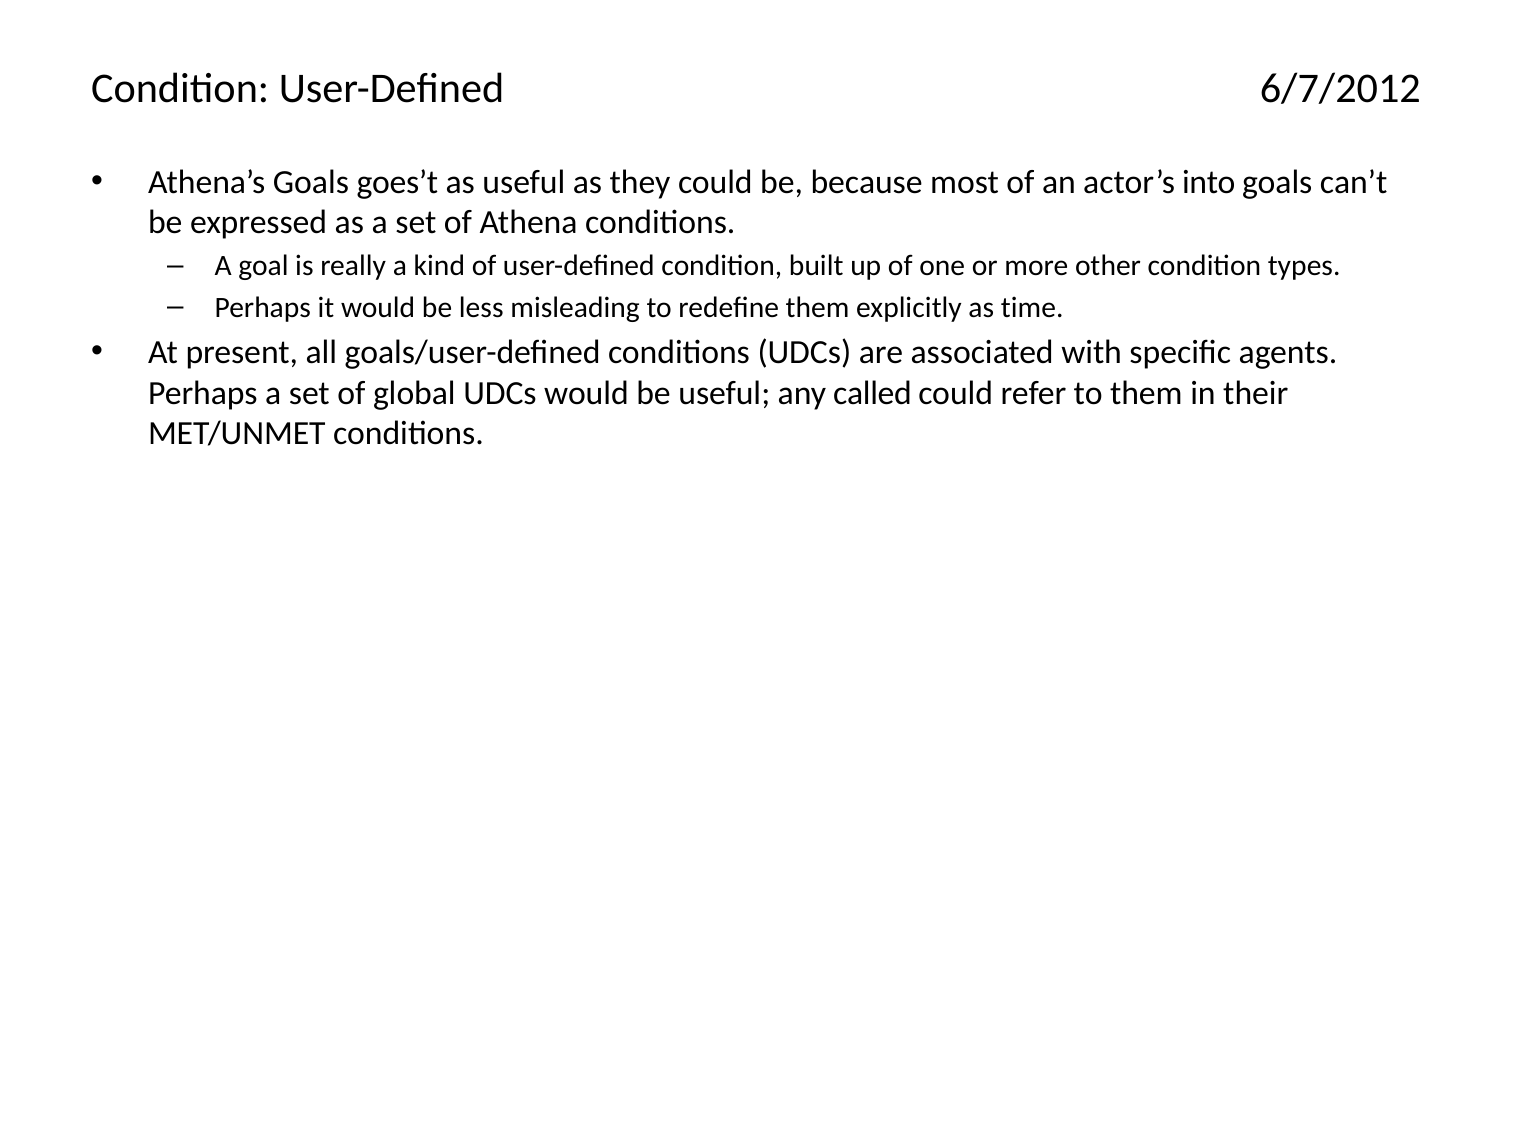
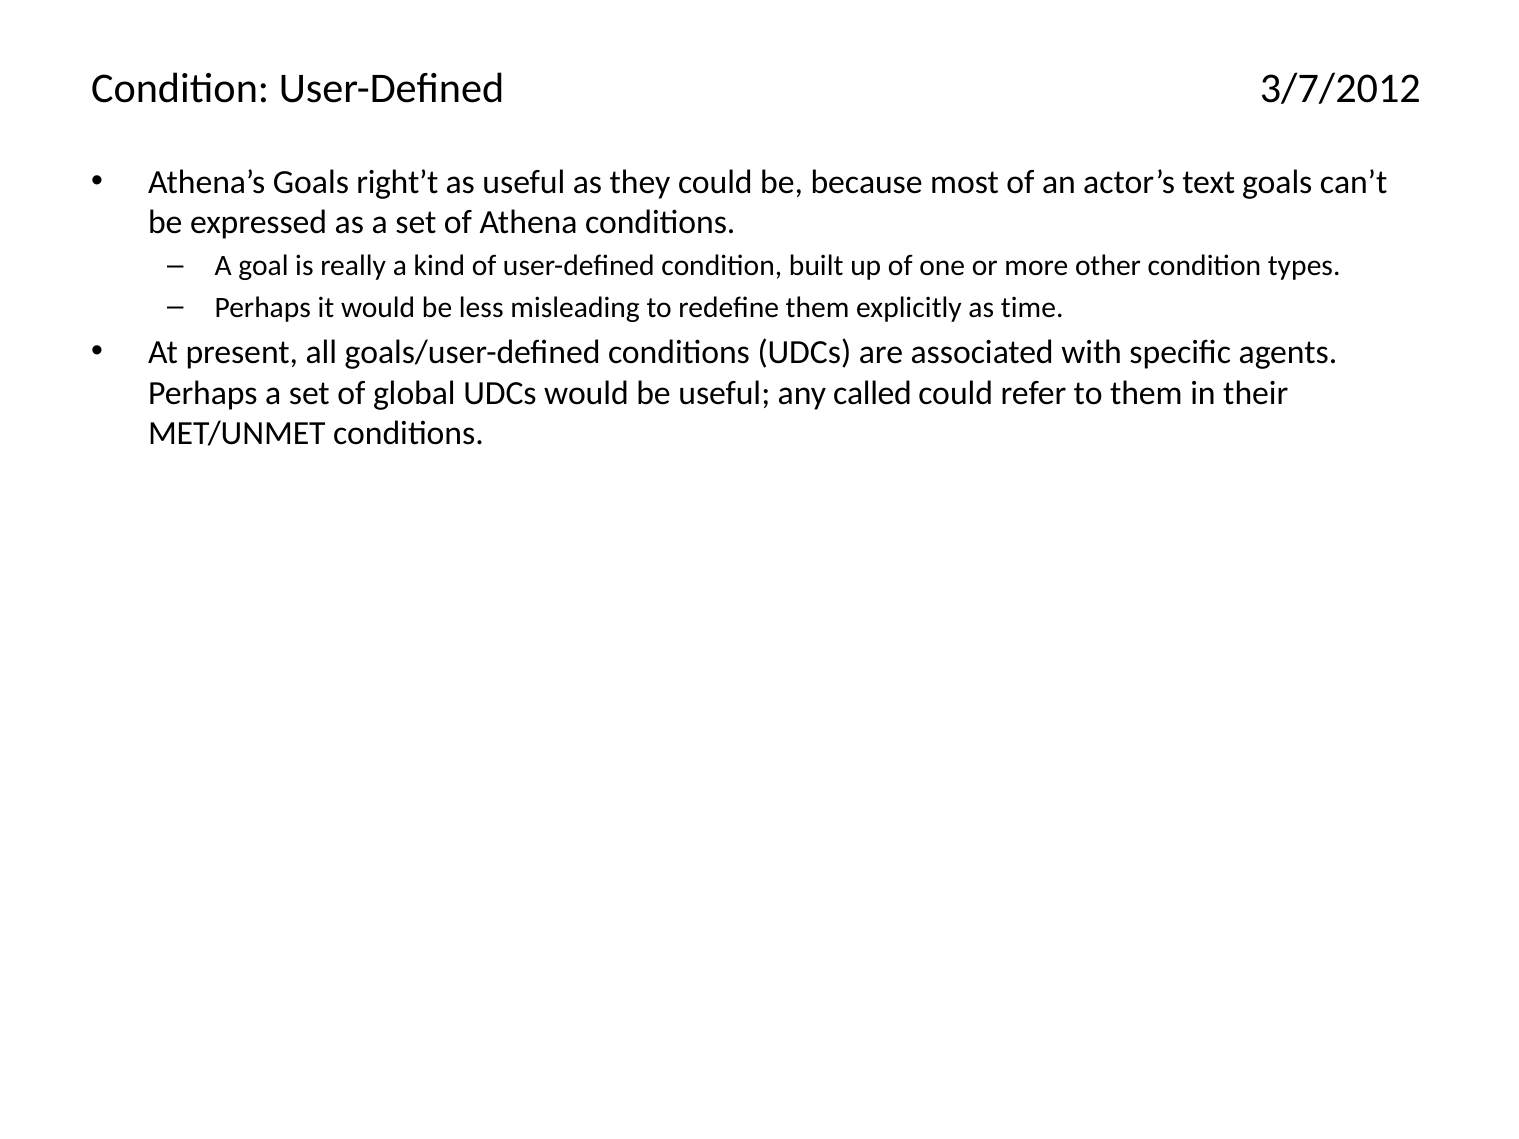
6/7/2012: 6/7/2012 -> 3/7/2012 (1340, 89)
goes’t: goes’t -> right’t (397, 182)
into: into -> text (1209, 182)
